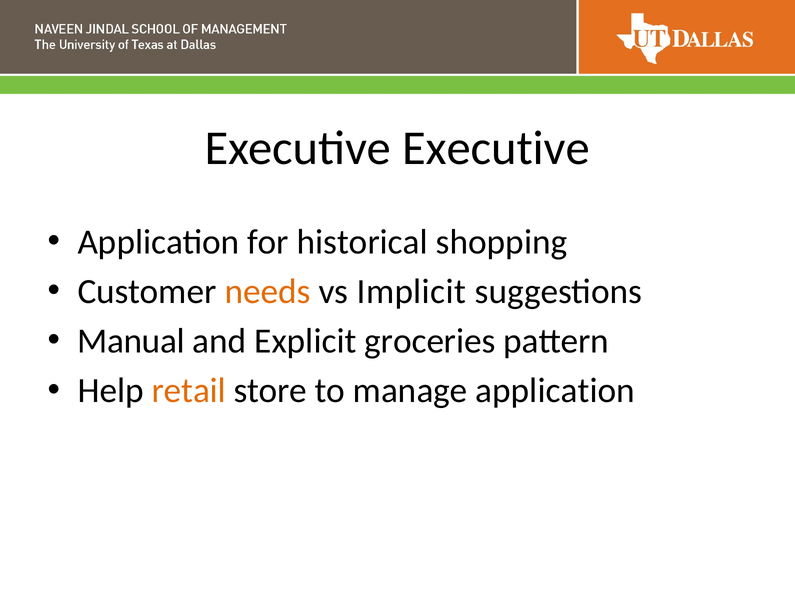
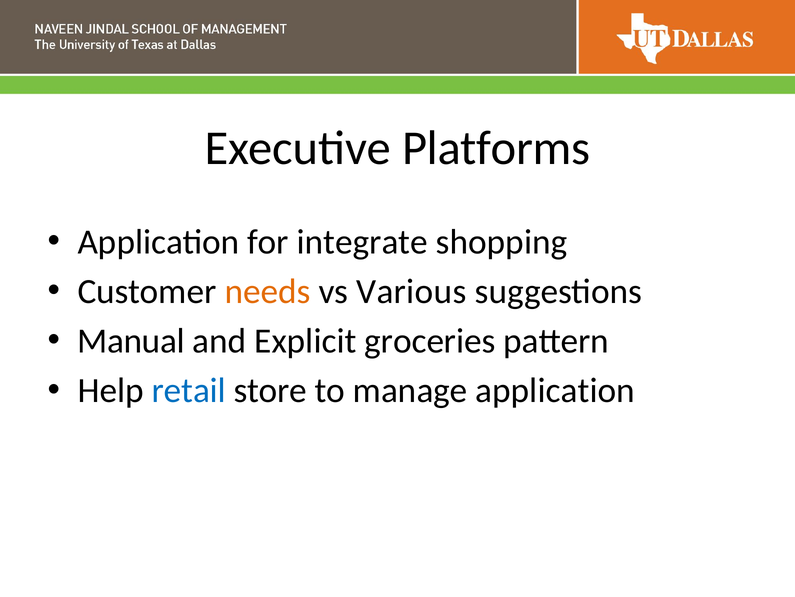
Executive Executive: Executive -> Platforms (496, 148)
historical: historical -> integrate (362, 242)
Implicit: Implicit -> Various (411, 291)
retail colour: orange -> blue (189, 390)
